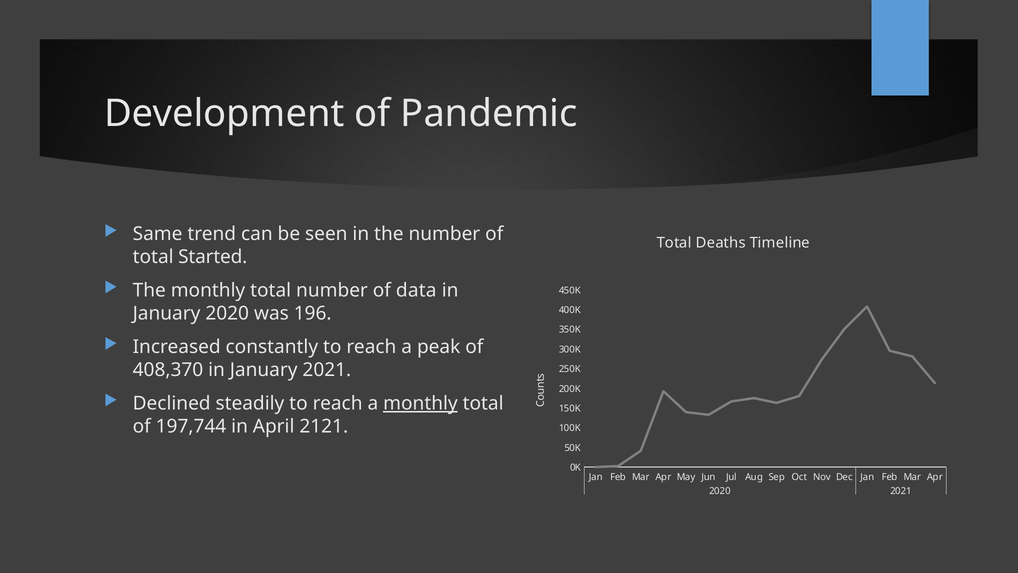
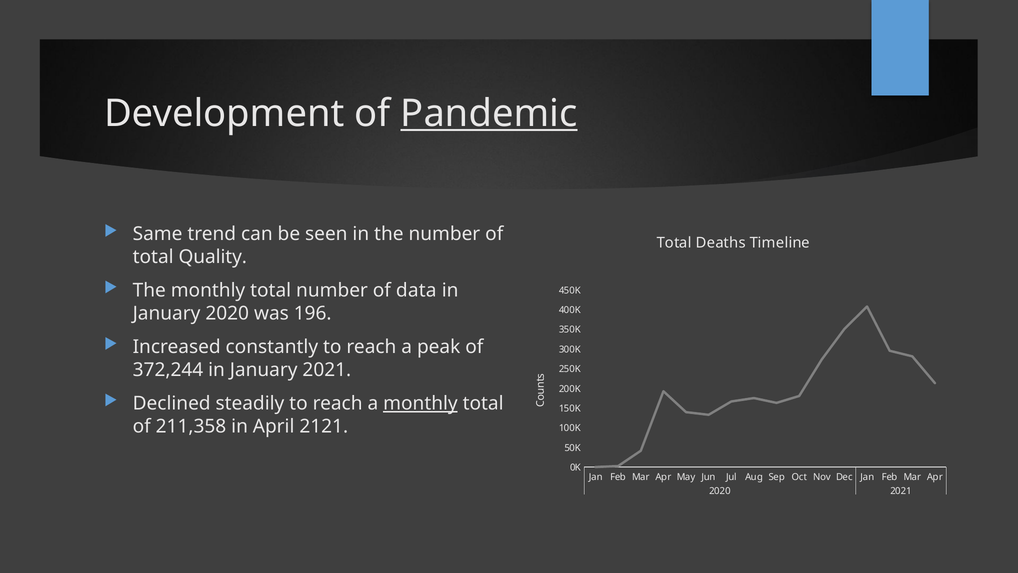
Pandemic underline: none -> present (489, 113)
Started: Started -> Quality (213, 257)
408,370: 408,370 -> 372,244 (168, 370)
197,744: 197,744 -> 211,358 (191, 426)
